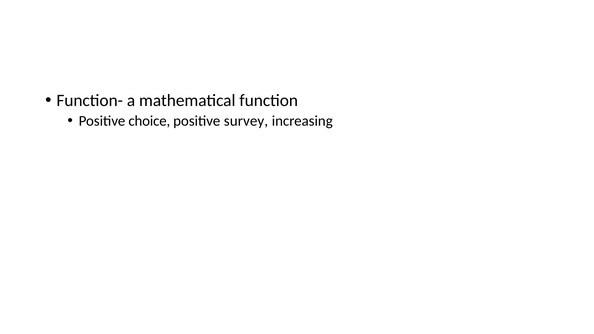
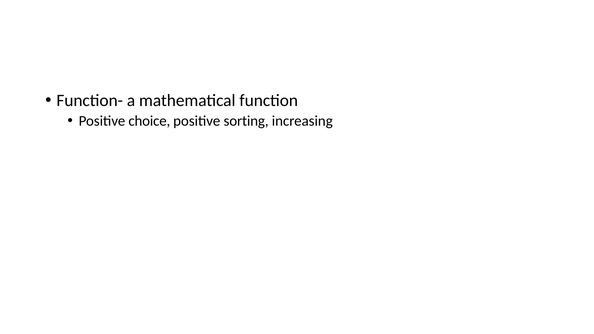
survey: survey -> sorting (246, 121)
